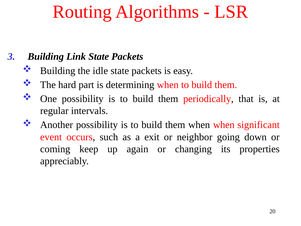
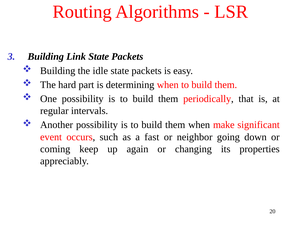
when when: when -> make (224, 125)
exit: exit -> fast (152, 137)
